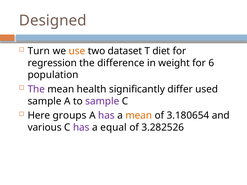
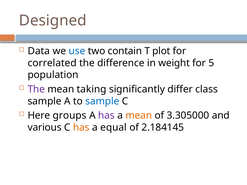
Turn: Turn -> Data (39, 51)
use colour: orange -> blue (77, 51)
dataset: dataset -> contain (125, 51)
diet: diet -> plot (161, 51)
regression: regression -> correlated (52, 63)
6: 6 -> 5 (211, 63)
health: health -> taking (92, 89)
used: used -> class (207, 89)
sample colour: purple -> blue (102, 101)
3.180654: 3.180654 -> 3.305000 (188, 116)
has colour: purple -> orange (81, 128)
3.282526: 3.282526 -> 2.184145 (163, 128)
